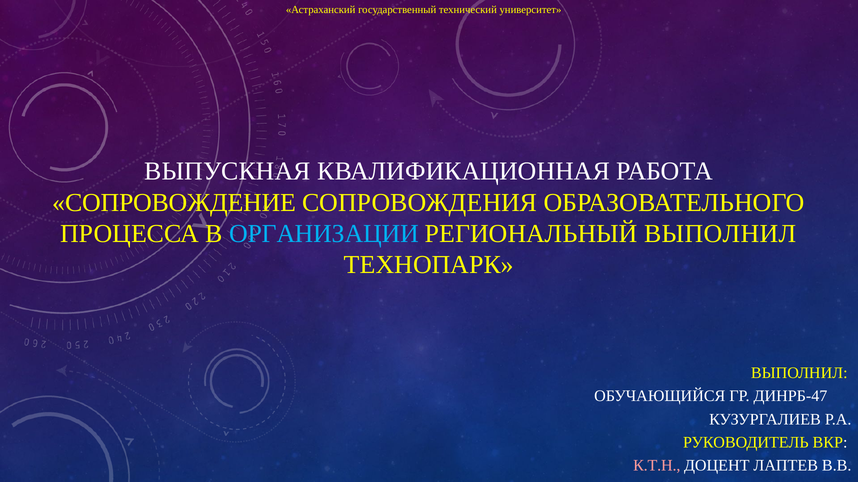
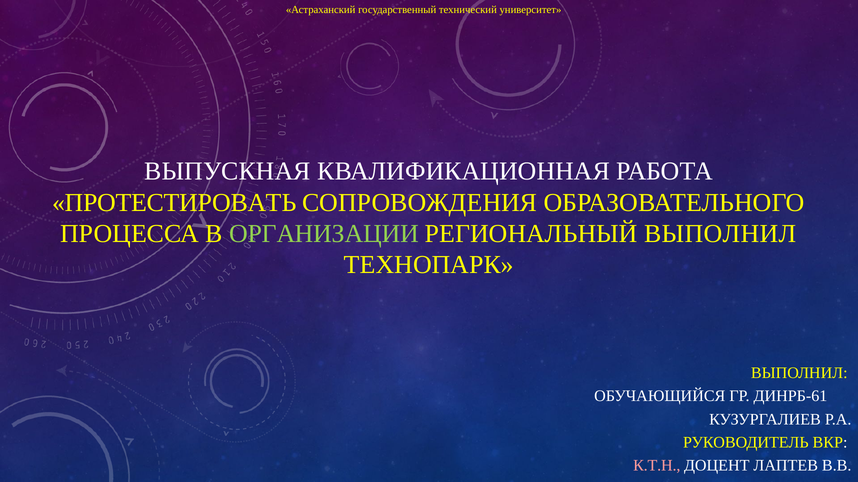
СОПРОВОЖДЕНИЕ: СОПРОВОЖДЕНИЕ -> ПРОТЕСТИРОВАТЬ (174, 203)
ОРГАНИЗАЦИИ colour: light blue -> light green (324, 234)
ДИНРБ-47: ДИНРБ-47 -> ДИНРБ-61 (790, 397)
